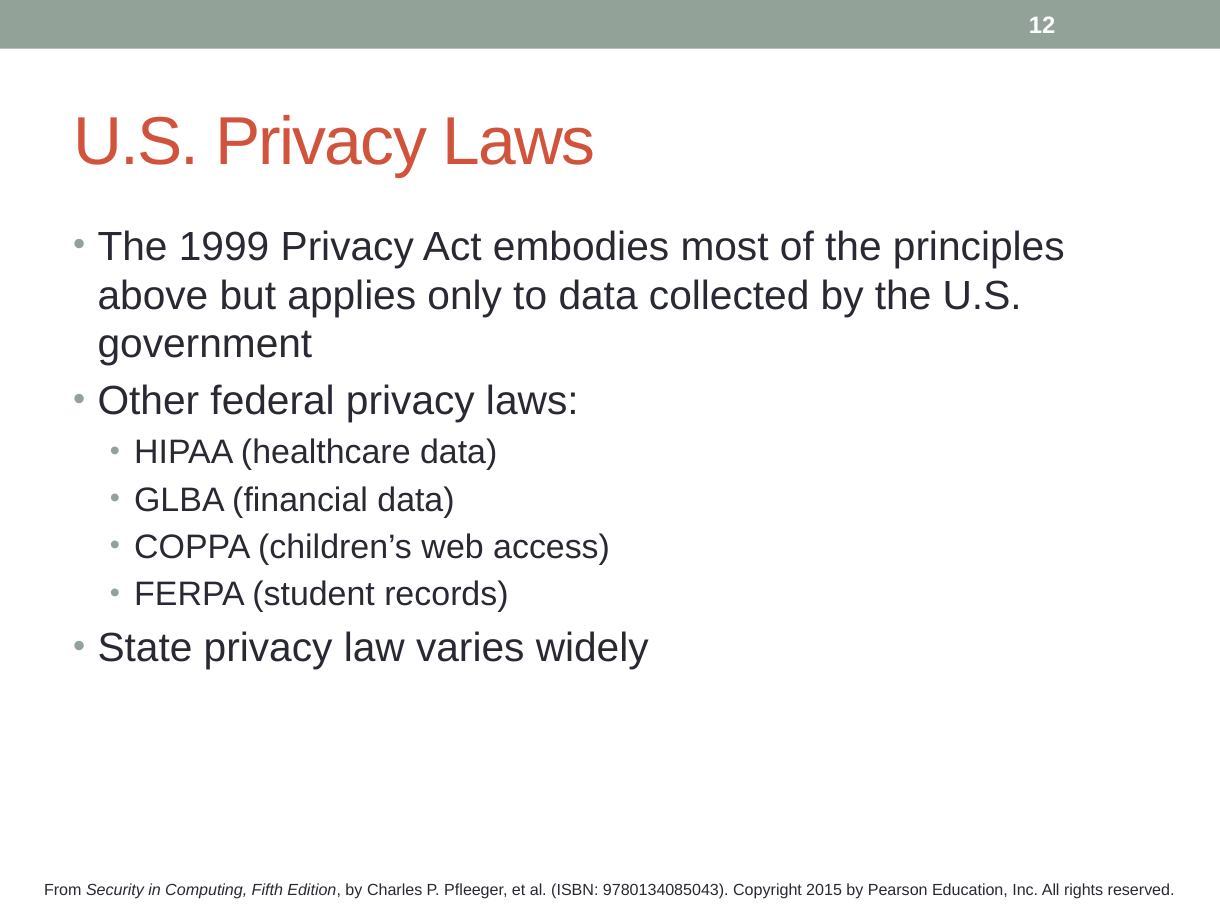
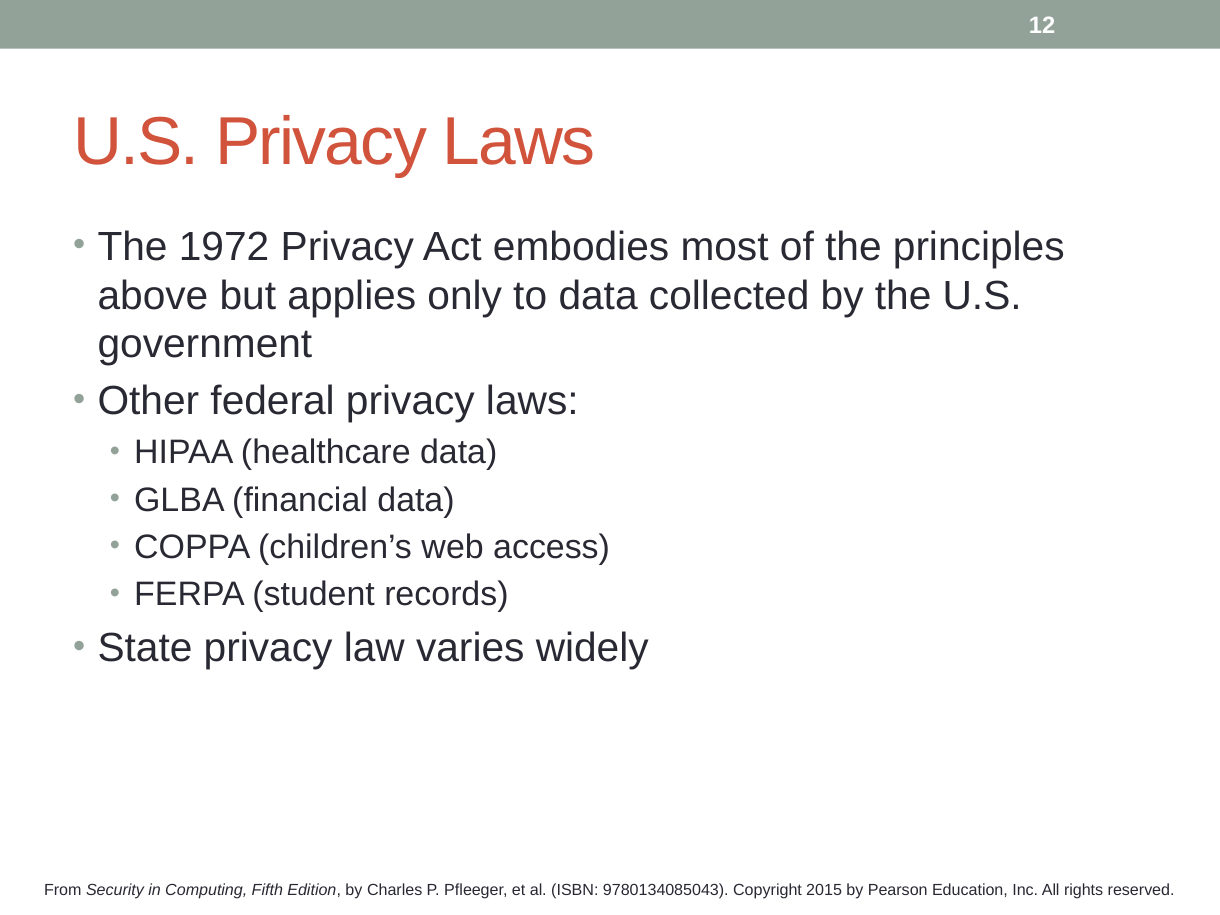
1999: 1999 -> 1972 (224, 247)
